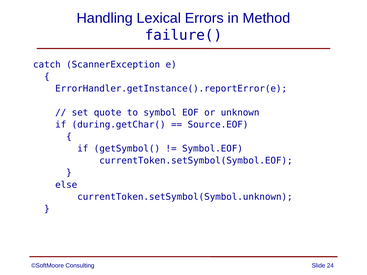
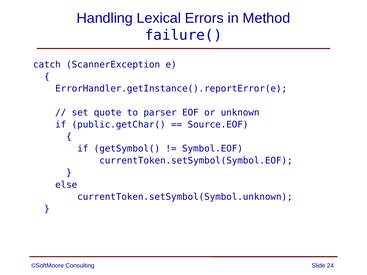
symbol: symbol -> parser (160, 113)
during.getChar(: during.getChar( -> public.getChar( (119, 125)
